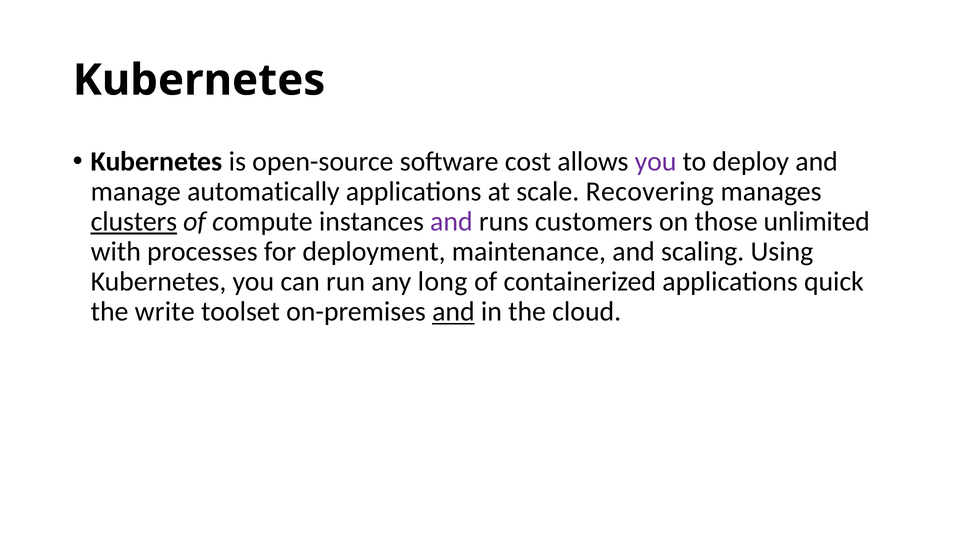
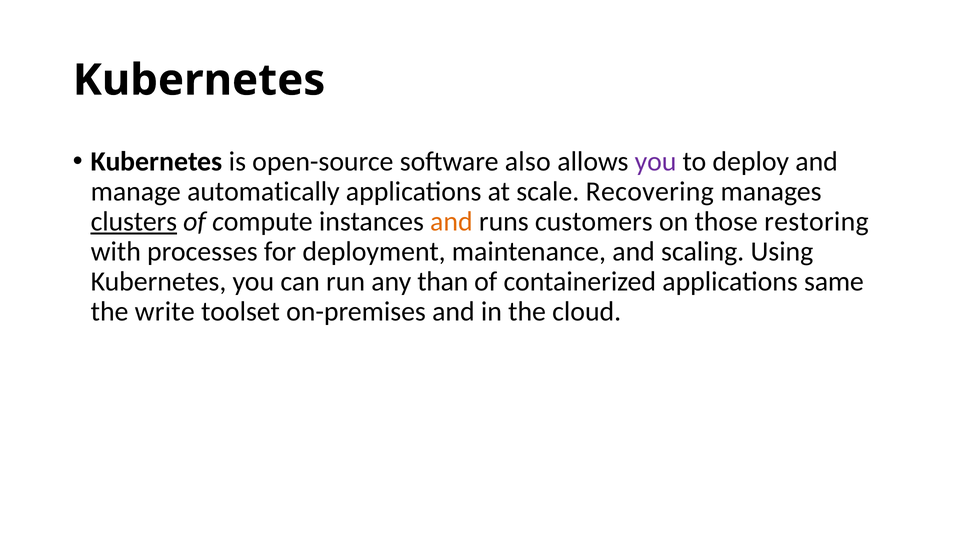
cost: cost -> also (528, 161)
and colour: purple -> orange (451, 222)
unlimited: unlimited -> restoring (816, 222)
long: long -> than (443, 282)
quick: quick -> same (834, 282)
and underline: present -> none (453, 312)
